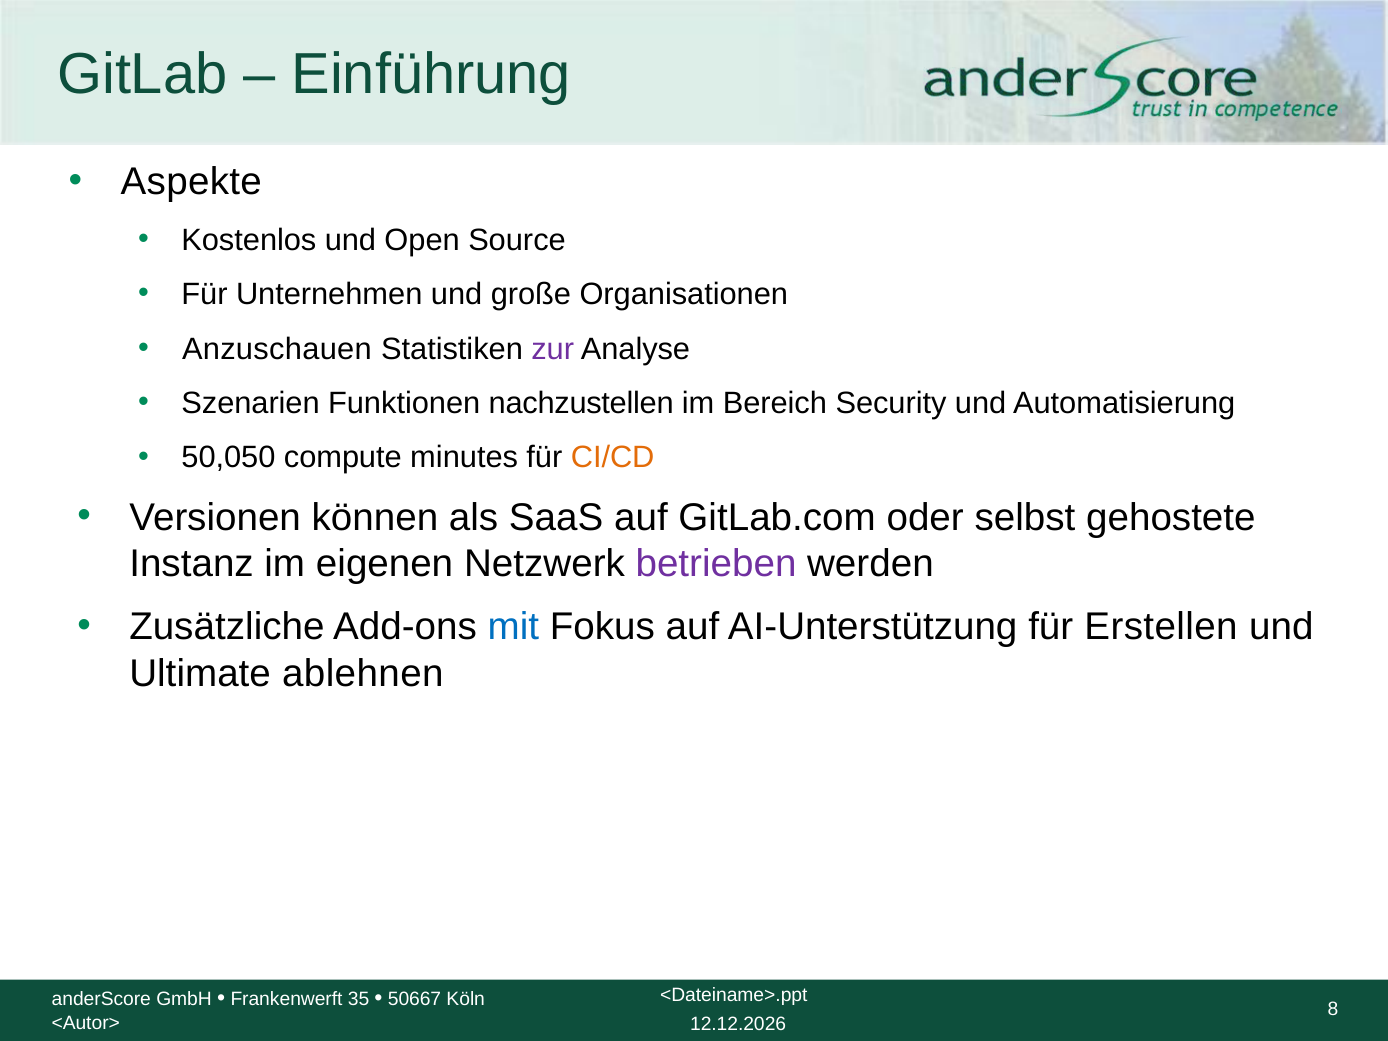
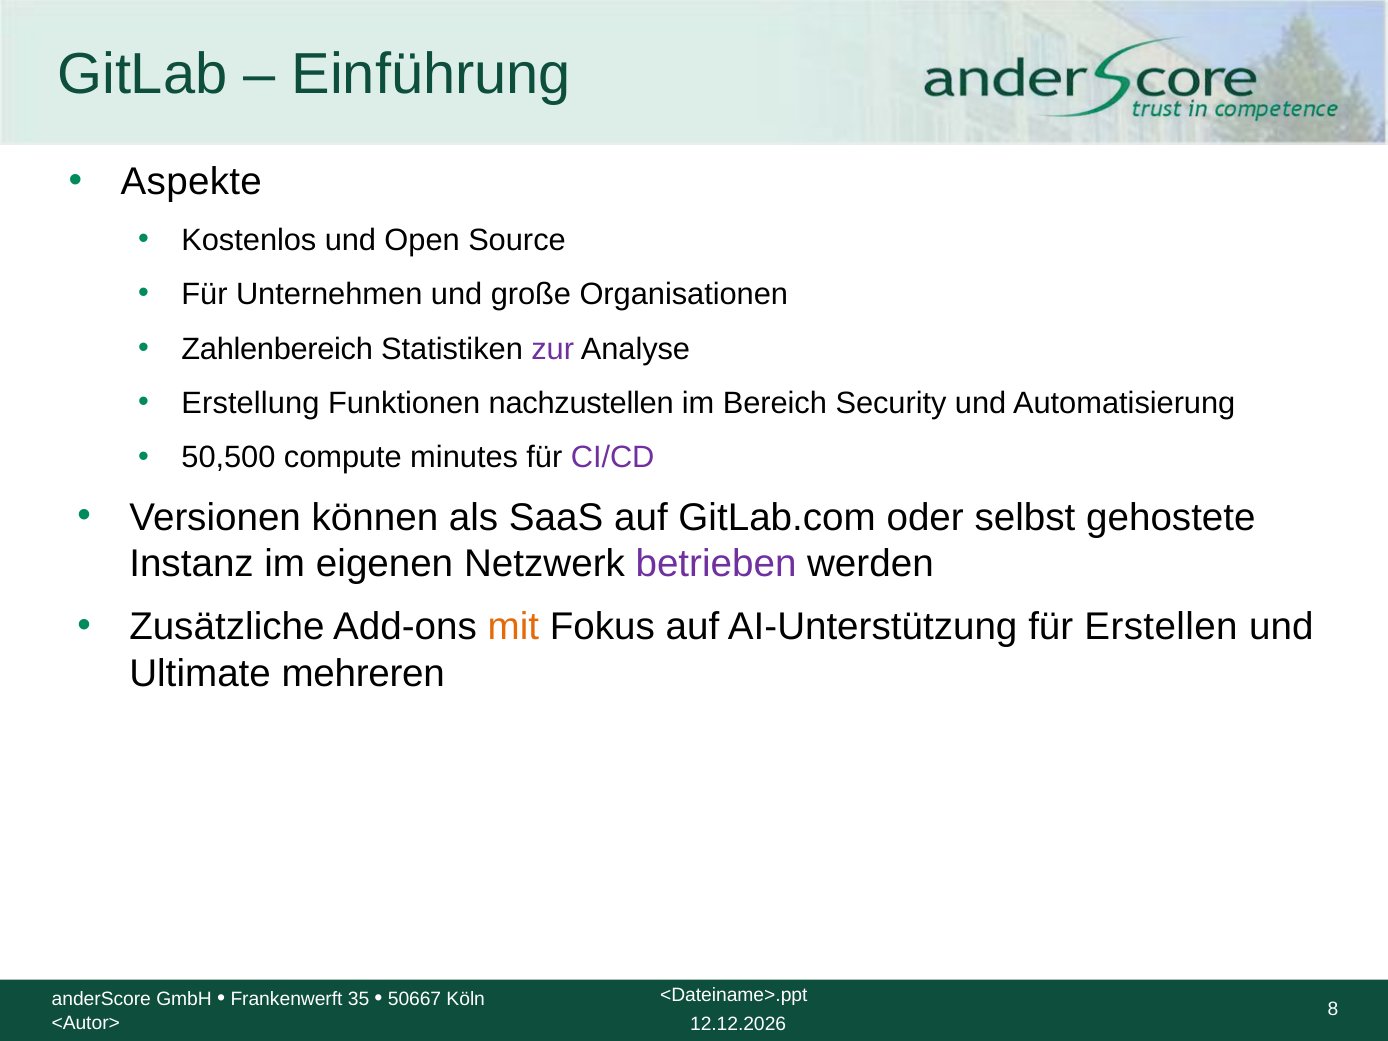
Anzuschauen: Anzuschauen -> Zahlenbereich (277, 349)
Szenarien: Szenarien -> Erstellung (251, 403)
50,050: 50,050 -> 50,500 (228, 458)
CI/CD colour: orange -> purple (613, 458)
mit colour: blue -> orange (513, 627)
ablehnen: ablehnen -> mehreren (363, 674)
